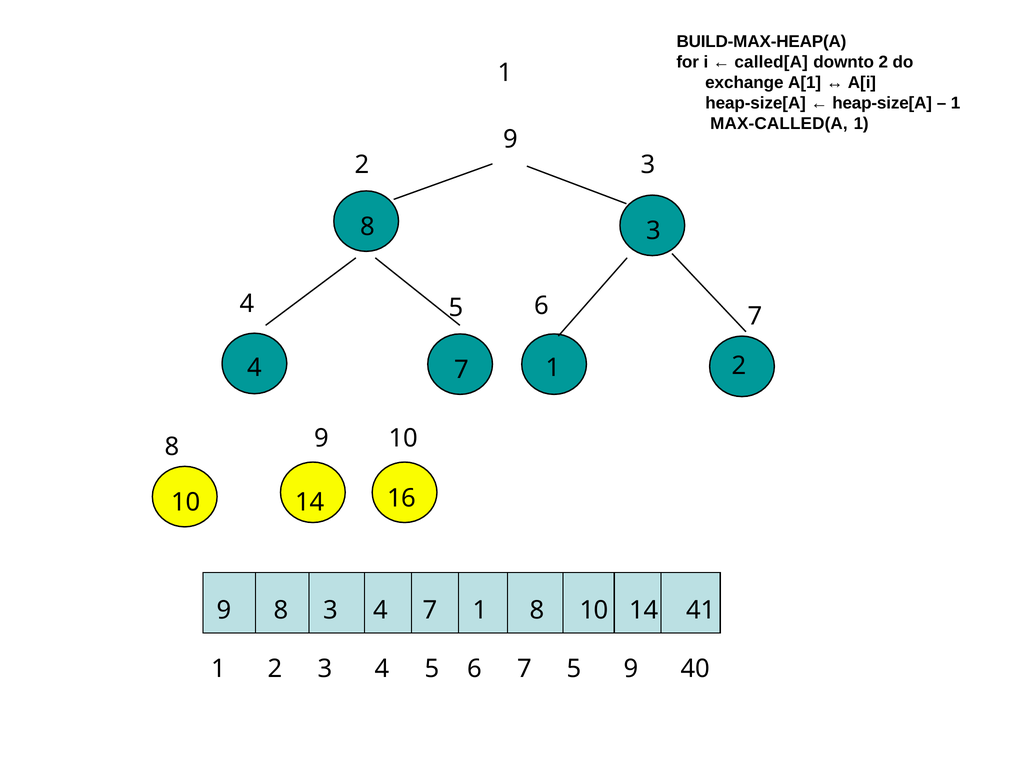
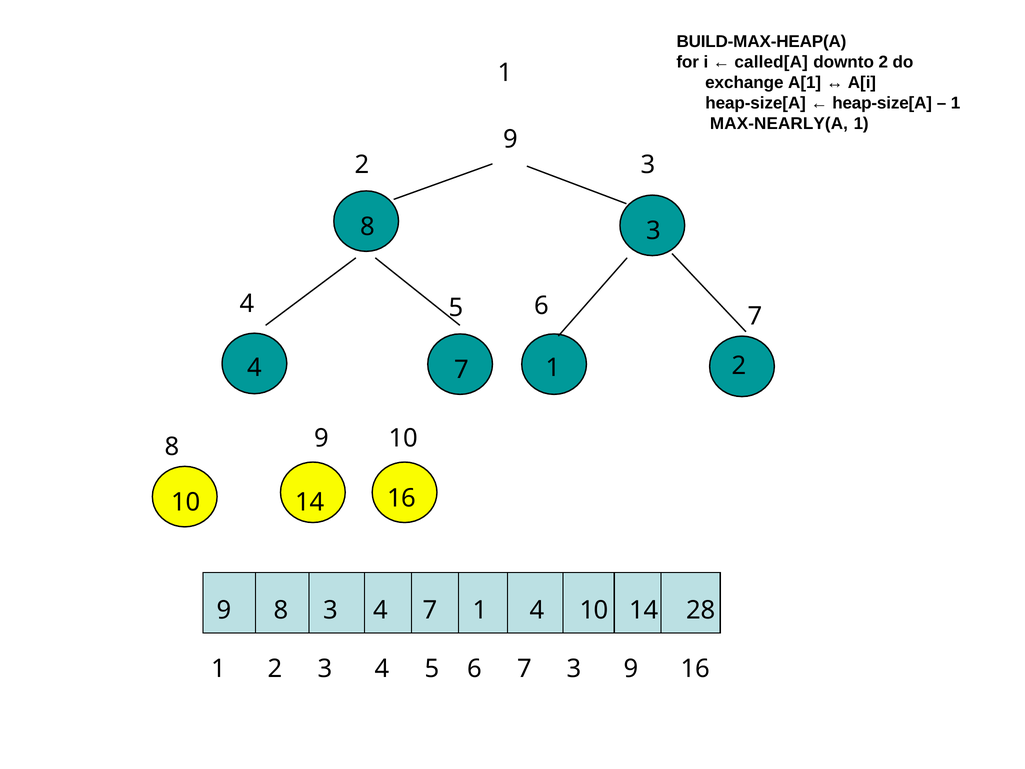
MAX-CALLED(A: MAX-CALLED(A -> MAX-NEARLY(A (779, 124)
7 1 8: 8 -> 4 (537, 610)
41: 41 -> 28 (701, 610)
6 7 5: 5 -> 3 (574, 669)
9 40: 40 -> 16 (695, 669)
